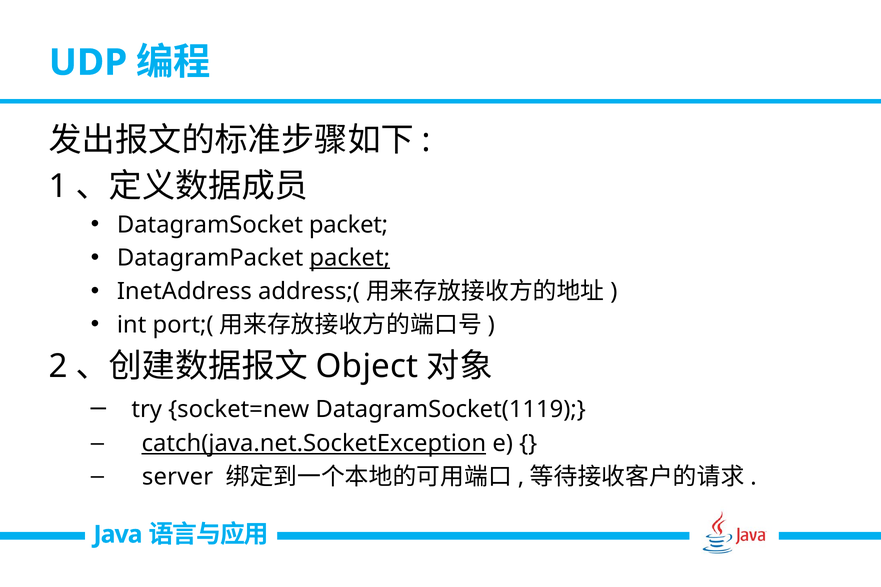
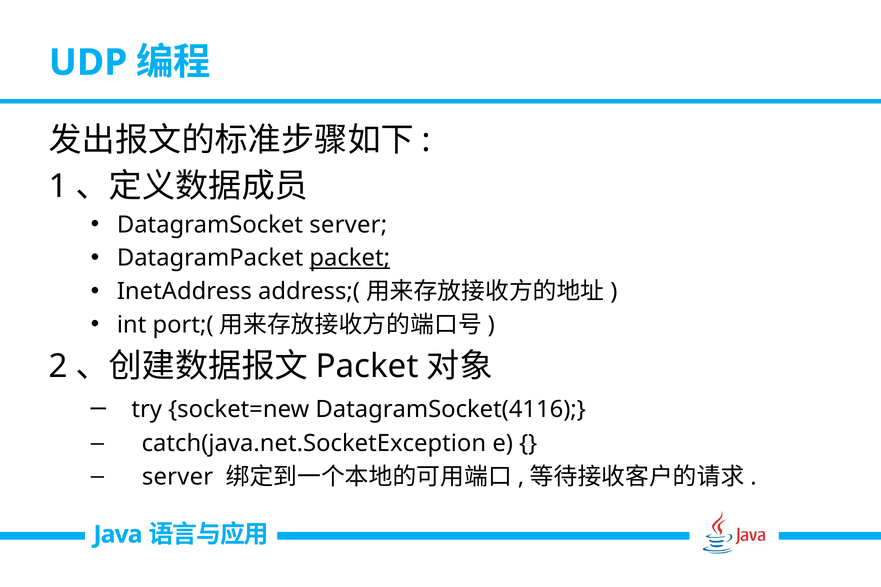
DatagramSocket packet: packet -> server (348, 225)
Object: Object -> Packet (367, 366)
DatagramSocket(1119: DatagramSocket(1119 -> DatagramSocket(4116 (451, 410)
catch(java.net.SocketException underline: present -> none (314, 444)
